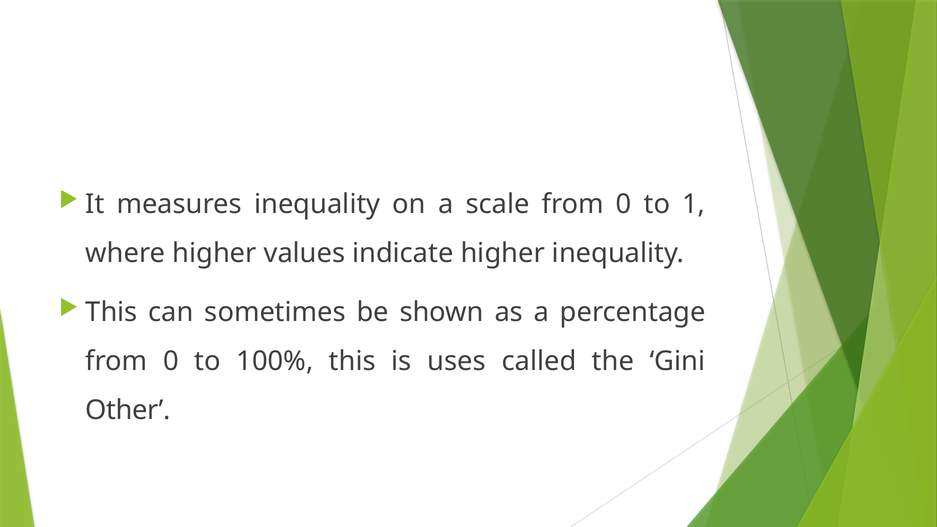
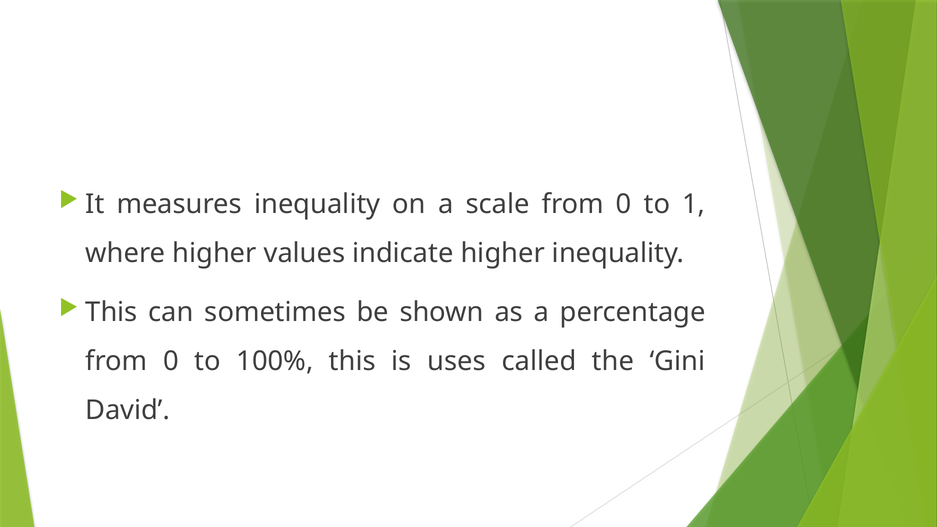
Other: Other -> David (128, 410)
